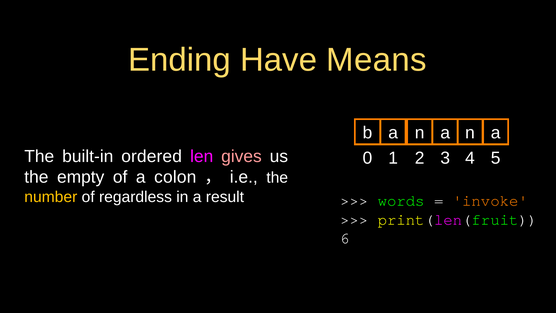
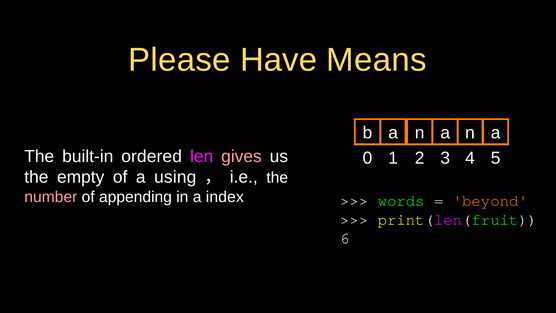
Ending: Ending -> Please (179, 60)
colon: colon -> using (175, 177)
number colour: yellow -> pink (51, 197)
regardless: regardless -> appending (135, 197)
result: result -> index (225, 197)
invoke: invoke -> beyond (490, 201)
